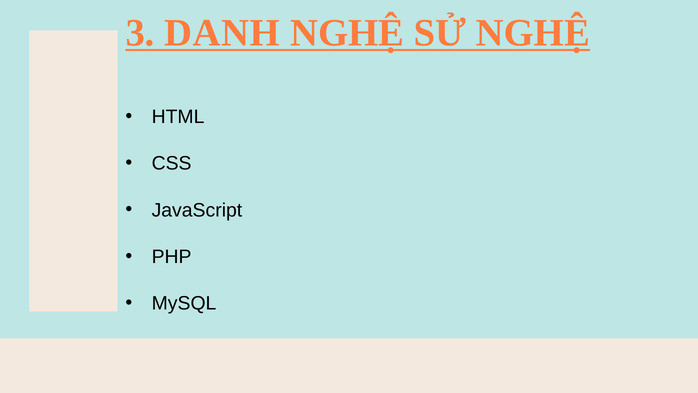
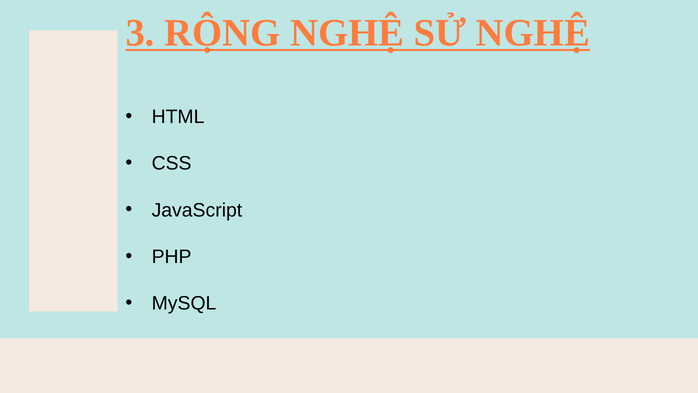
DANH: DANH -> RỘNG (222, 33)
